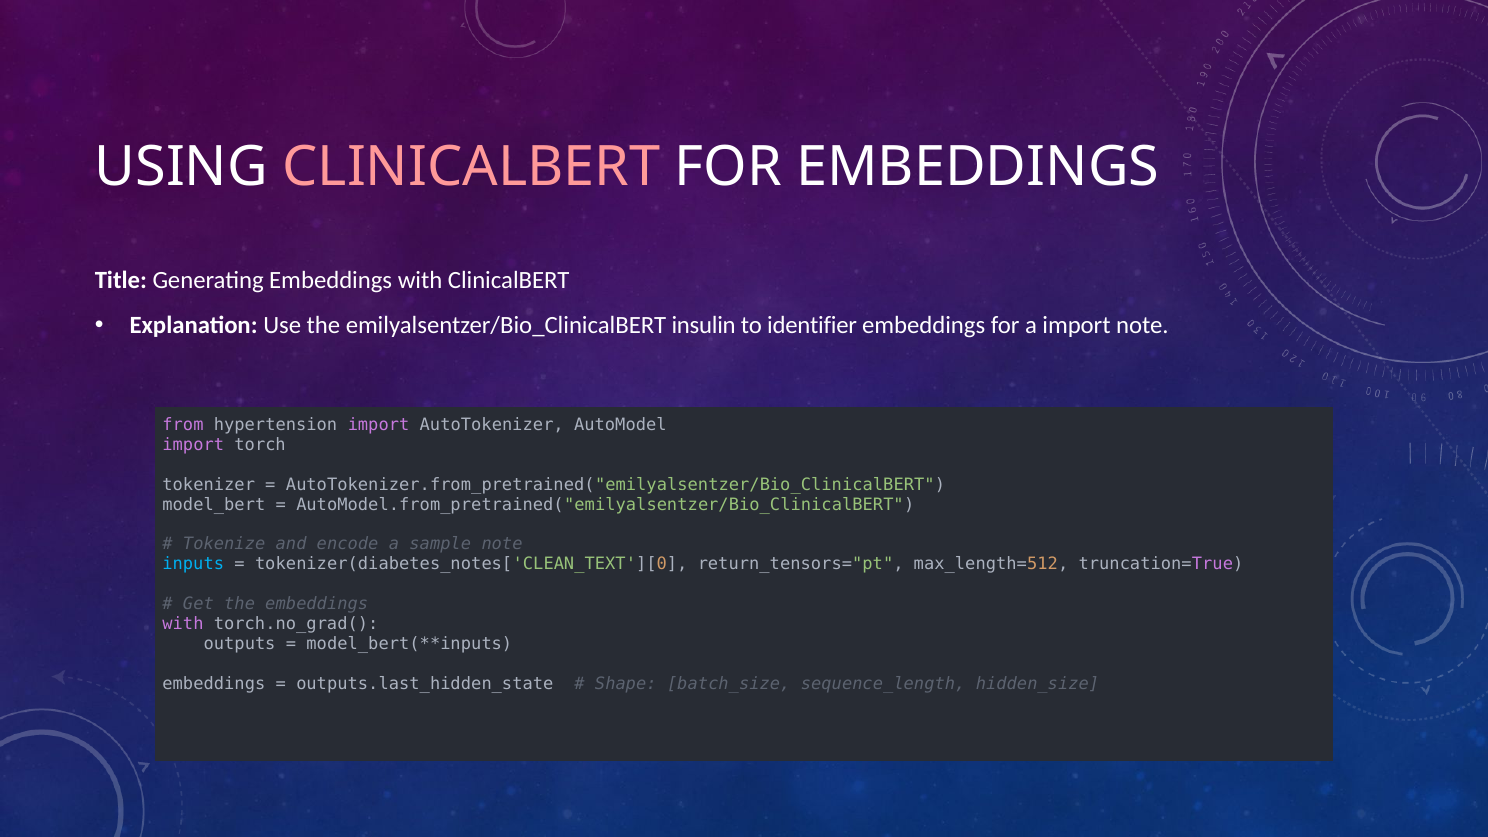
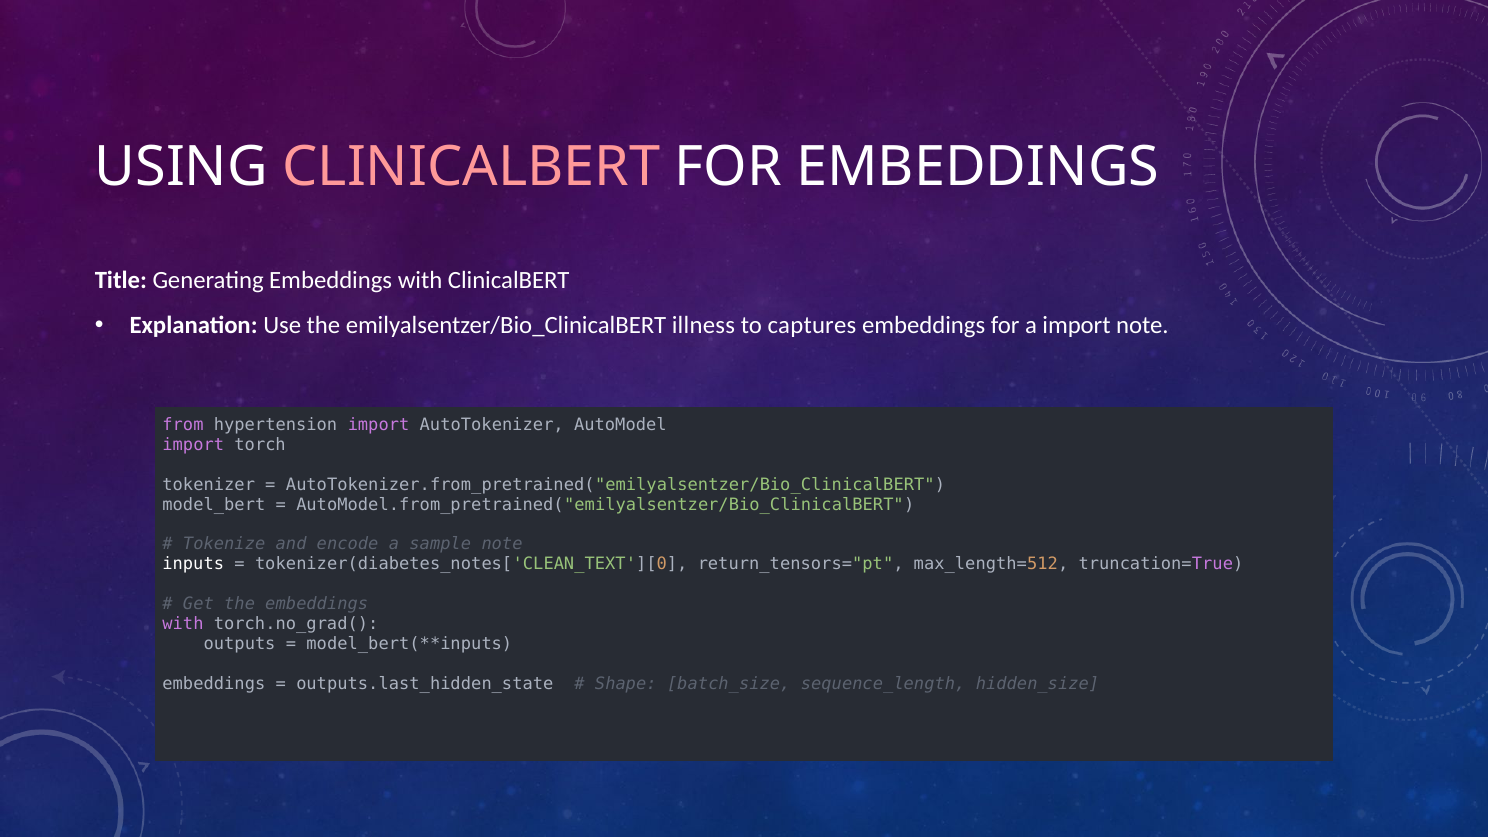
insulin: insulin -> illness (703, 326)
identifier: identifier -> captures (812, 326)
inputs colour: light blue -> white (193, 564)
